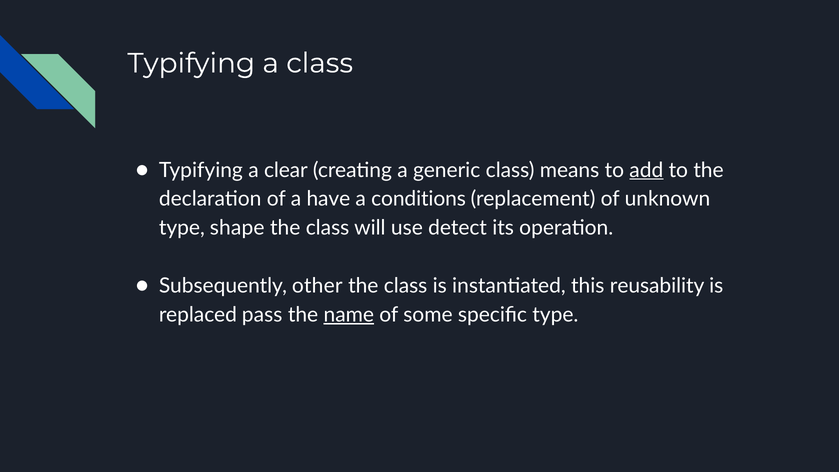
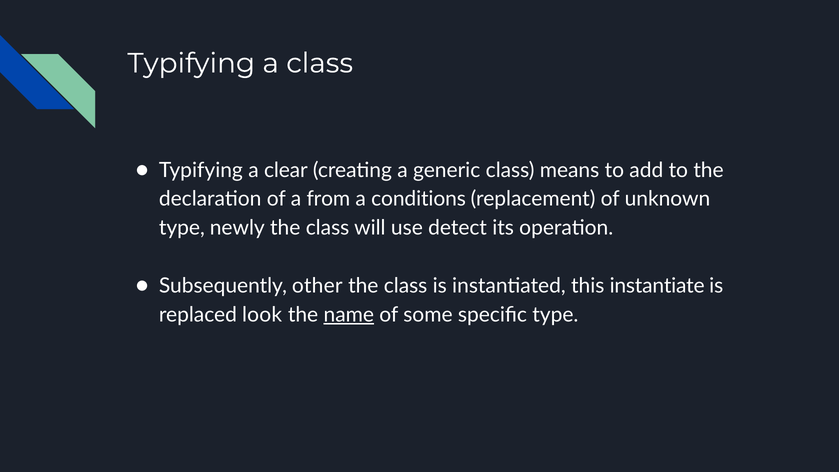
add underline: present -> none (646, 170)
have: have -> from (328, 199)
shape: shape -> newly (237, 228)
reusability: reusability -> instantiate (657, 286)
pass: pass -> look (262, 315)
